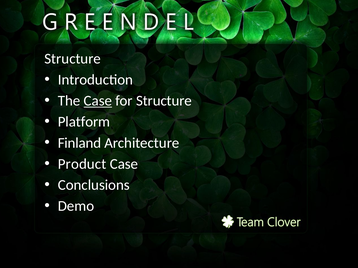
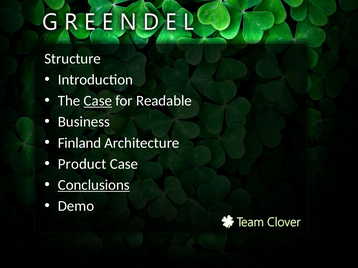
for Structure: Structure -> Readable (164, 101)
Platform: Platform -> Business (84, 122)
Conclusions underline: none -> present (94, 185)
